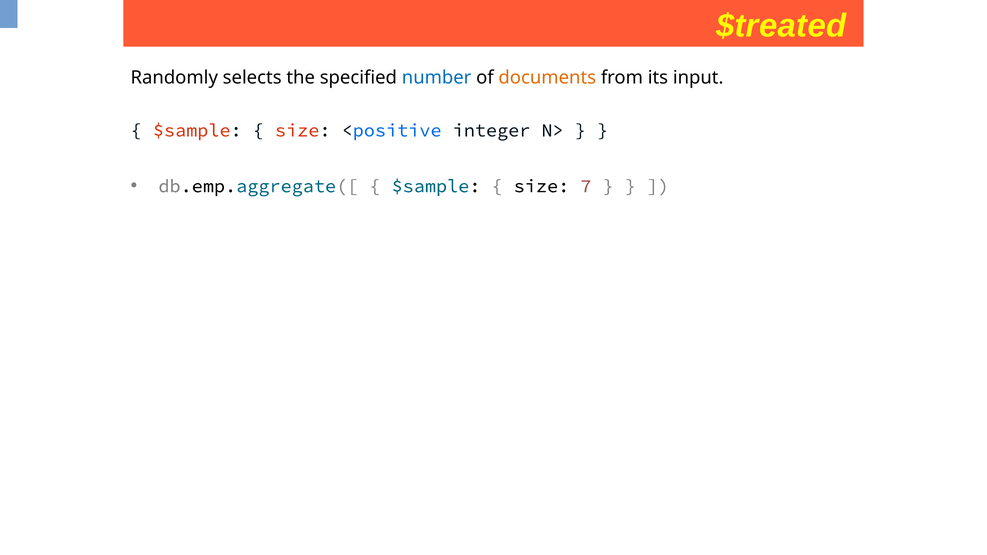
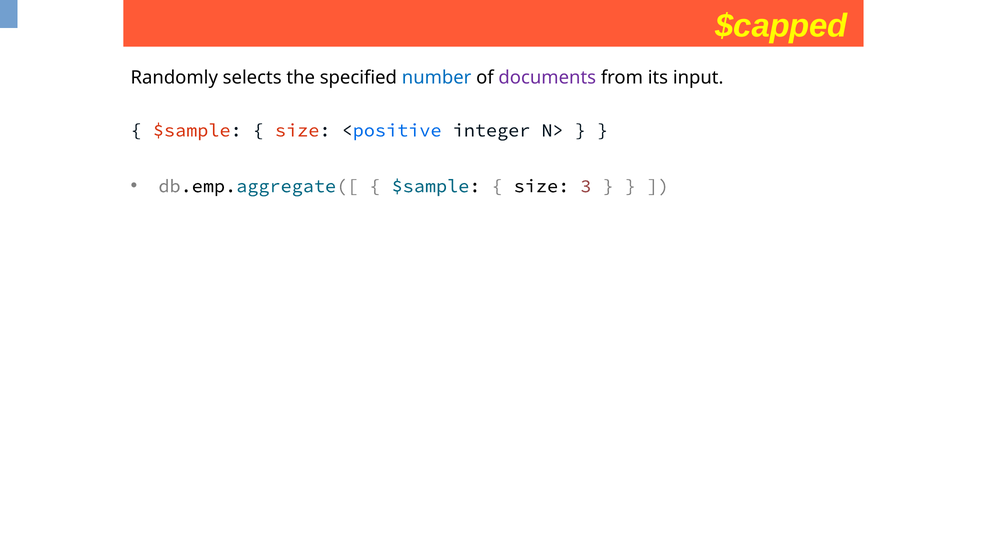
$treated: $treated -> $capped (781, 26)
documents colour: orange -> purple (547, 78)
7: 7 -> 3 (586, 186)
